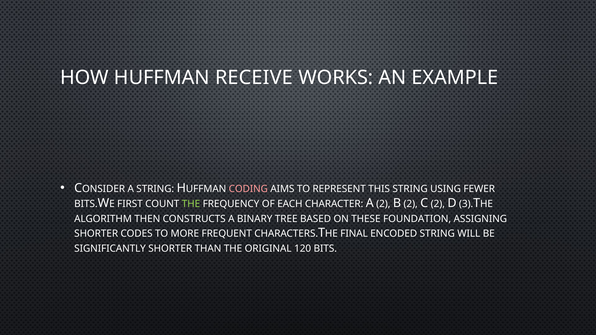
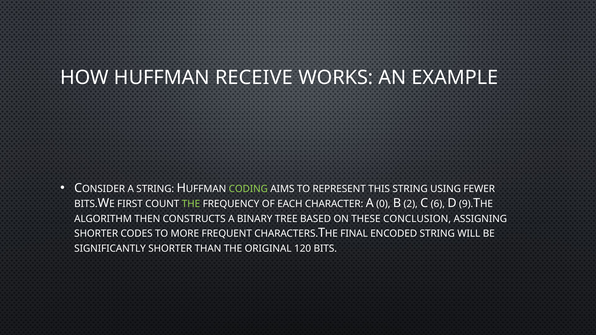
CODING colour: pink -> light green (248, 189)
A 2: 2 -> 0 (383, 204)
C 2: 2 -> 6 (438, 204)
3: 3 -> 9 (466, 204)
FOUNDATION: FOUNDATION -> CONCLUSION (417, 219)
